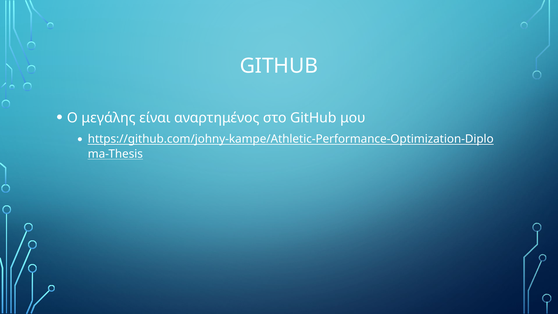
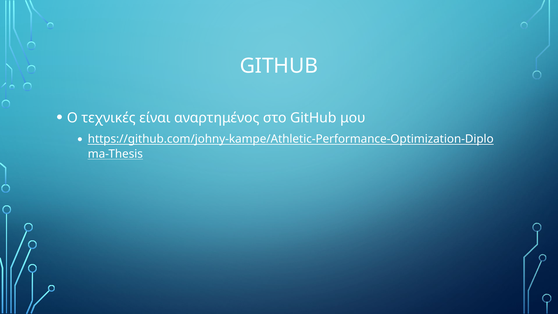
μεγάλης: μεγάλης -> τεχνικές (109, 118)
